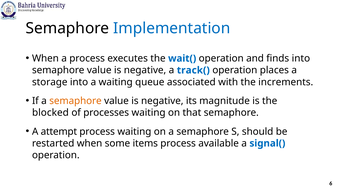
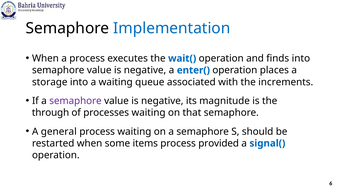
track(: track( -> enter( (193, 70)
semaphore colour: orange -> purple (75, 101)
blocked: blocked -> through (51, 112)
attempt: attempt -> general (59, 131)
available: available -> provided (219, 143)
